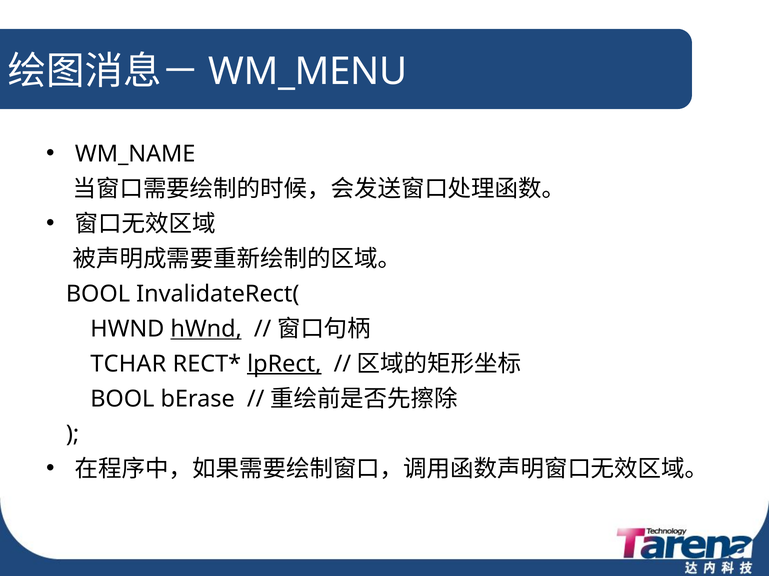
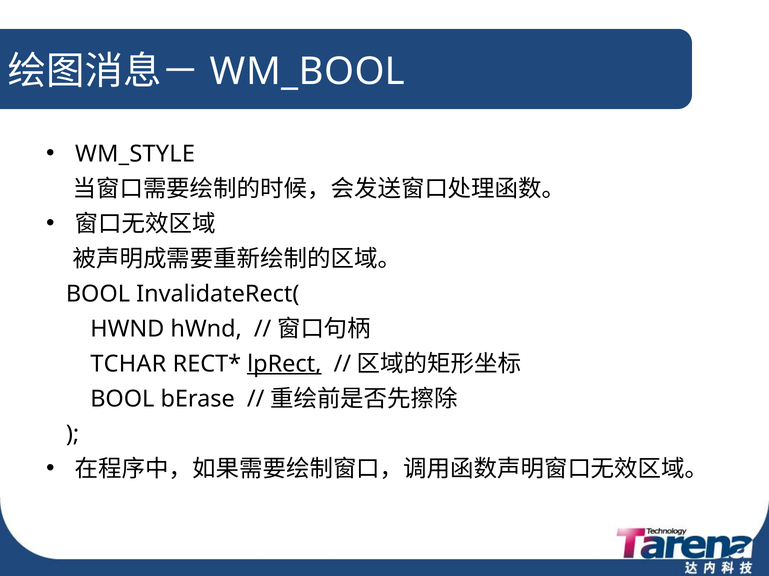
WM_MENU: WM_MENU -> WM_BOOL (308, 72)
WM_NAME: WM_NAME -> WM_STYLE (135, 154)
hWnd underline: present -> none (206, 329)
